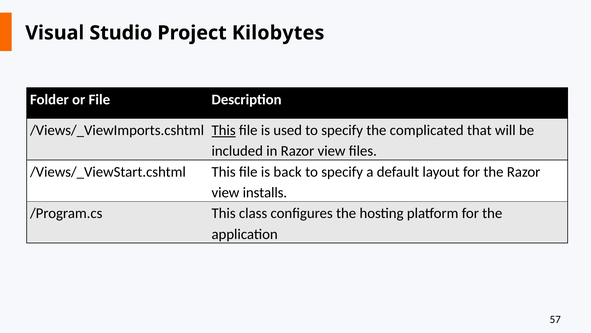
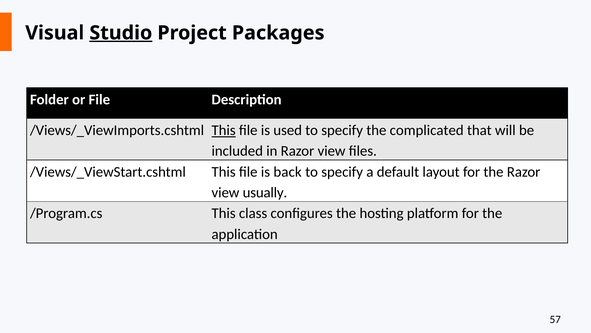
Studio underline: none -> present (121, 33)
Kilobytes: Kilobytes -> Packages (278, 33)
installs: installs -> usually (265, 192)
